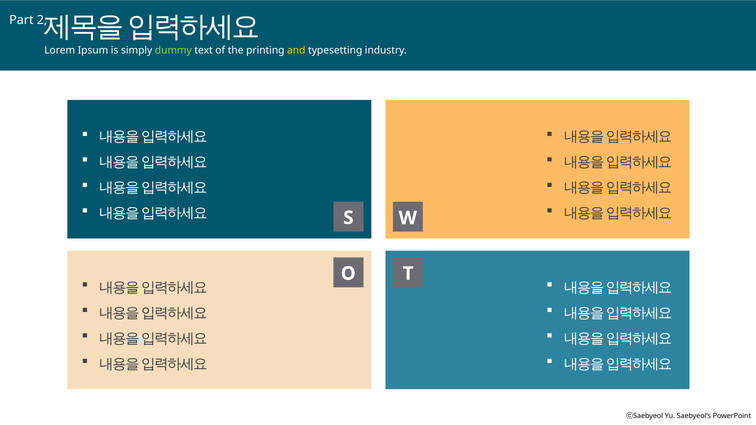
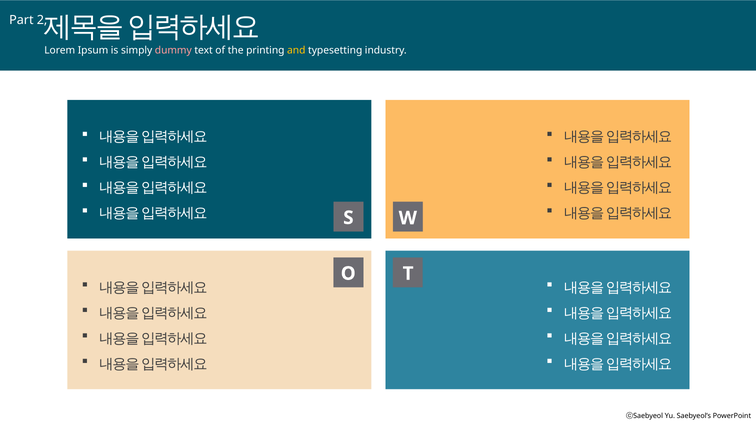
dummy colour: light green -> pink (173, 51)
